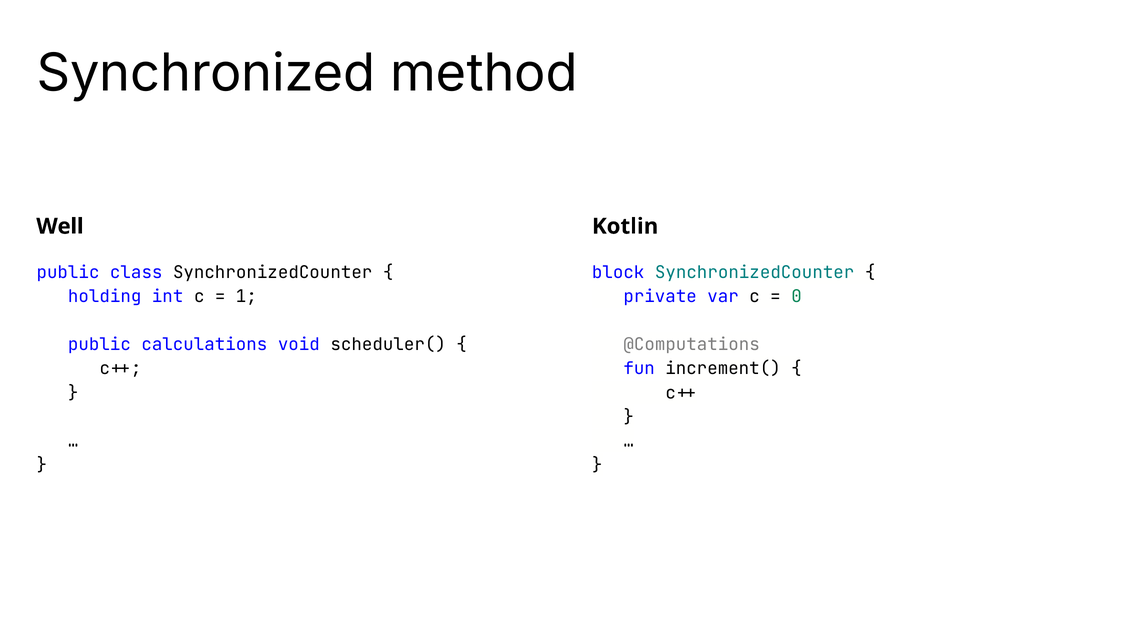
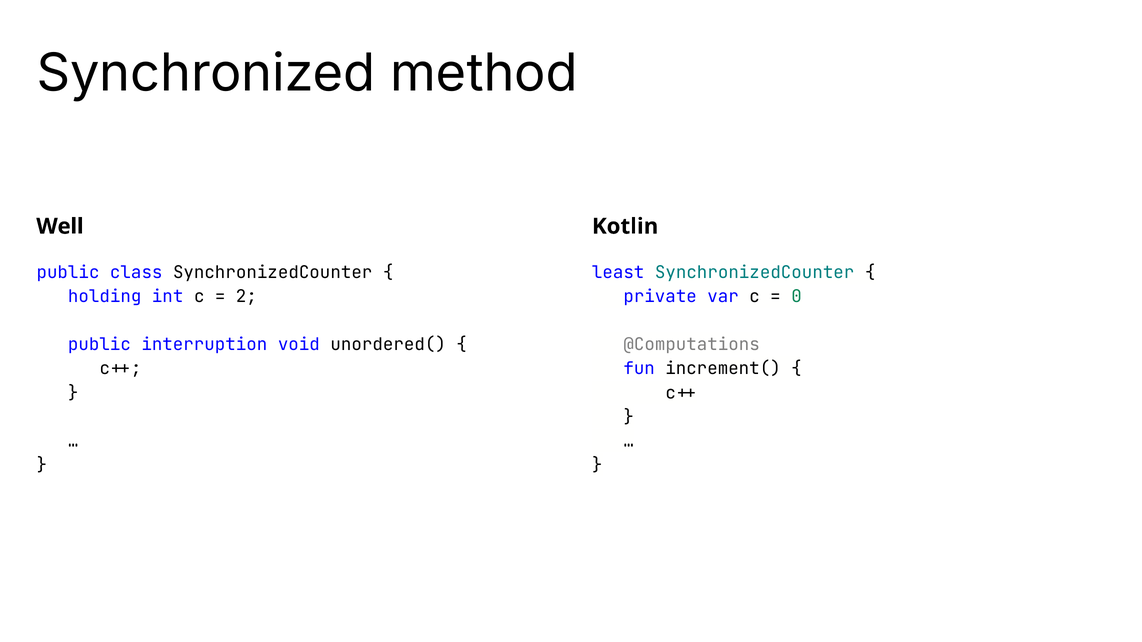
block: block -> least (618, 273)
1: 1 -> 2 (246, 297)
calculations: calculations -> interruption (204, 345)
scheduler(: scheduler( -> unordered( (388, 345)
